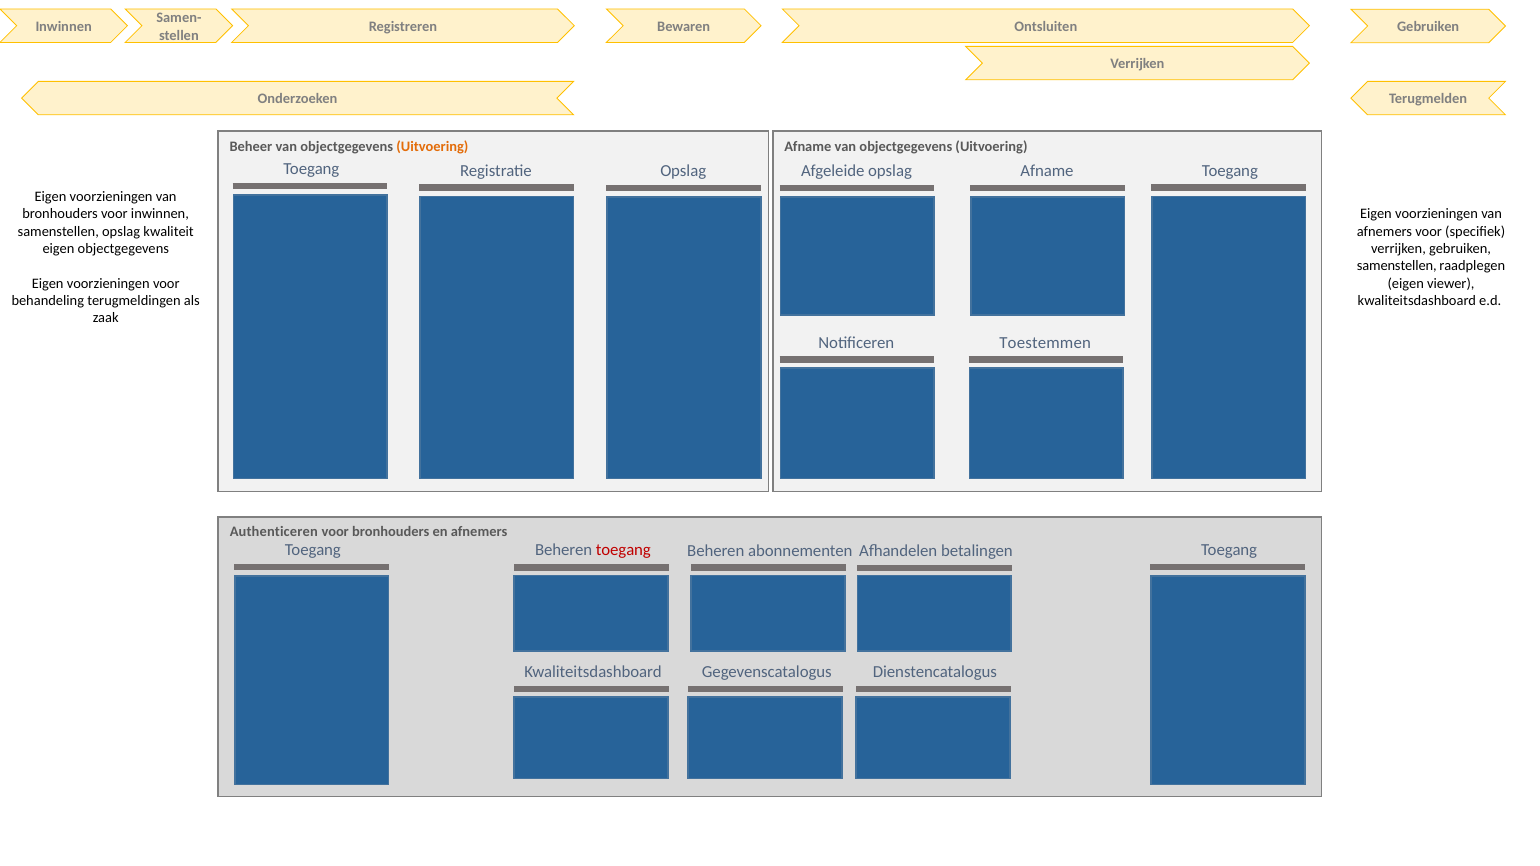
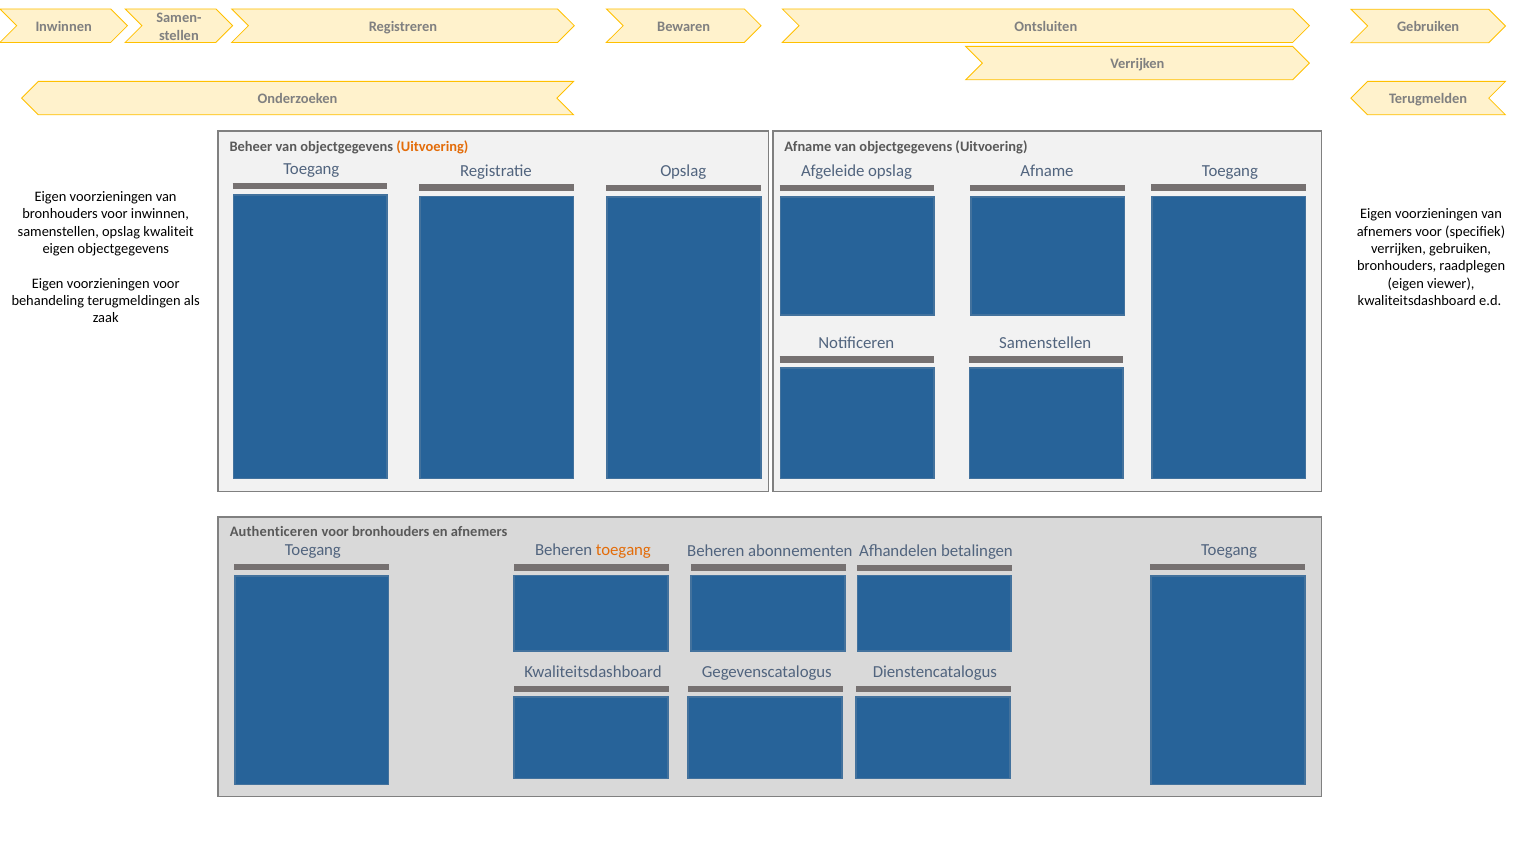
samenstellen: samenstellen -> bronhouders (1397, 266)
Toestemmen: Toestemmen -> Samenstellen (1045, 343)
toegang colour: red -> orange (623, 551)
